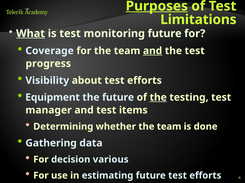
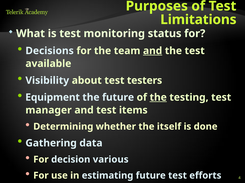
Purposes underline: present -> none (157, 6)
What underline: present -> none (31, 34)
monitoring future: future -> status (165, 34)
Coverage: Coverage -> Decisions (50, 51)
progress: progress -> available (48, 64)
about test efforts: efforts -> testers (145, 81)
whether the team: team -> itself (169, 127)
